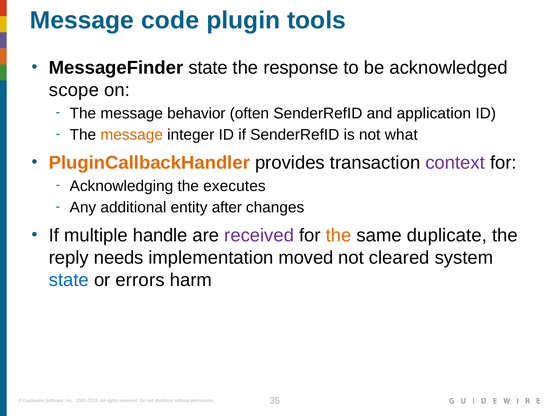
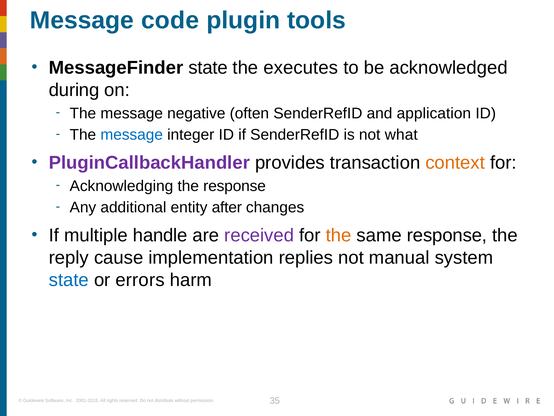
response: response -> executes (301, 68)
scope: scope -> during (74, 90)
behavior: behavior -> negative (196, 113)
message colour: orange -> blue (132, 135)
PluginCallbackHandler colour: orange -> purple (149, 163)
context colour: purple -> orange (455, 163)
the executes: executes -> response (235, 186)
same duplicate: duplicate -> response (447, 235)
needs: needs -> cause (119, 257)
moved: moved -> replies (306, 257)
cleared: cleared -> manual (399, 257)
